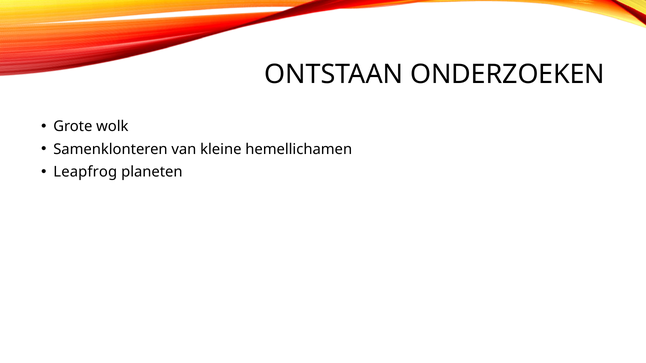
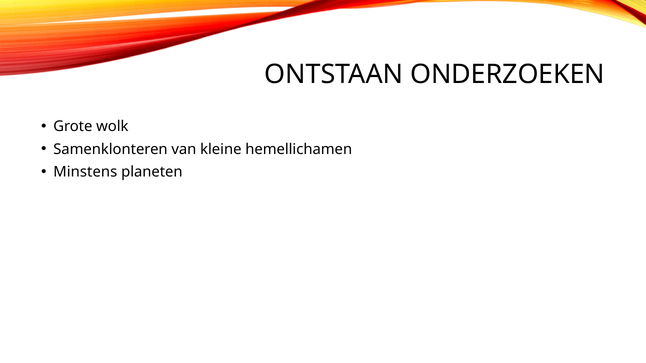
Leapfrog: Leapfrog -> Minstens (85, 172)
